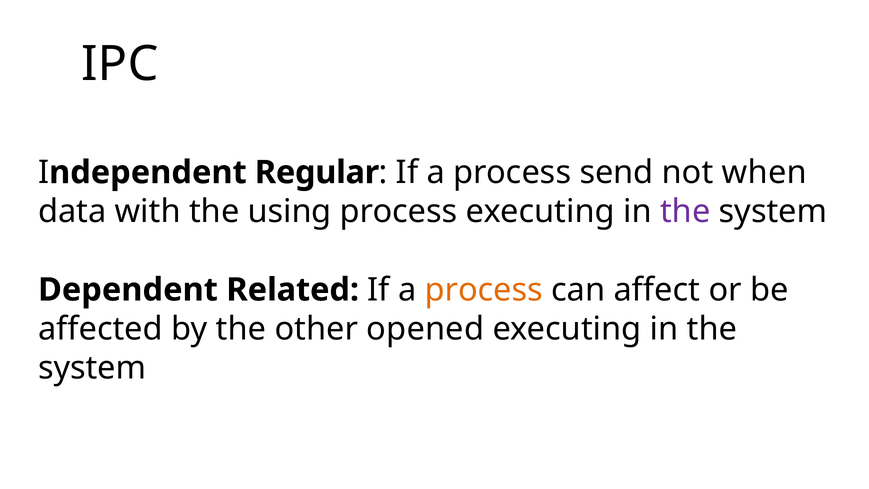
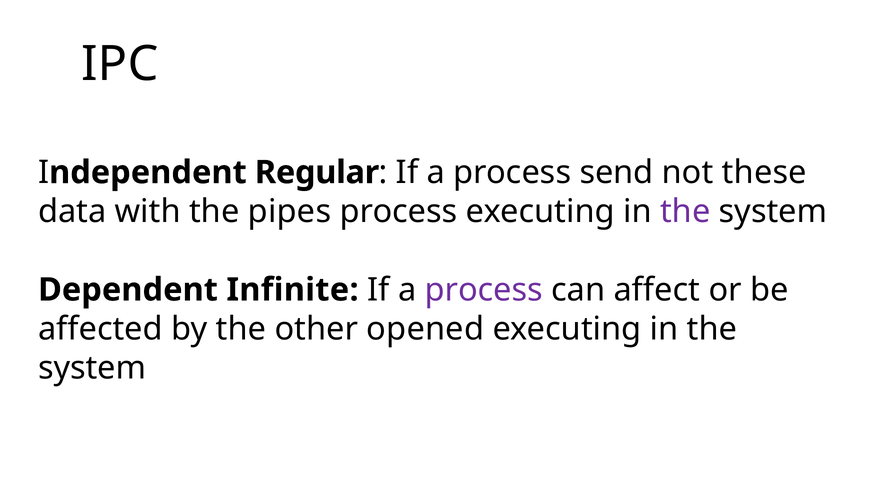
when: when -> these (764, 172)
using: using -> pipes (290, 211)
Related: Related -> Infinite (292, 290)
process colour: orange -> purple (484, 290)
